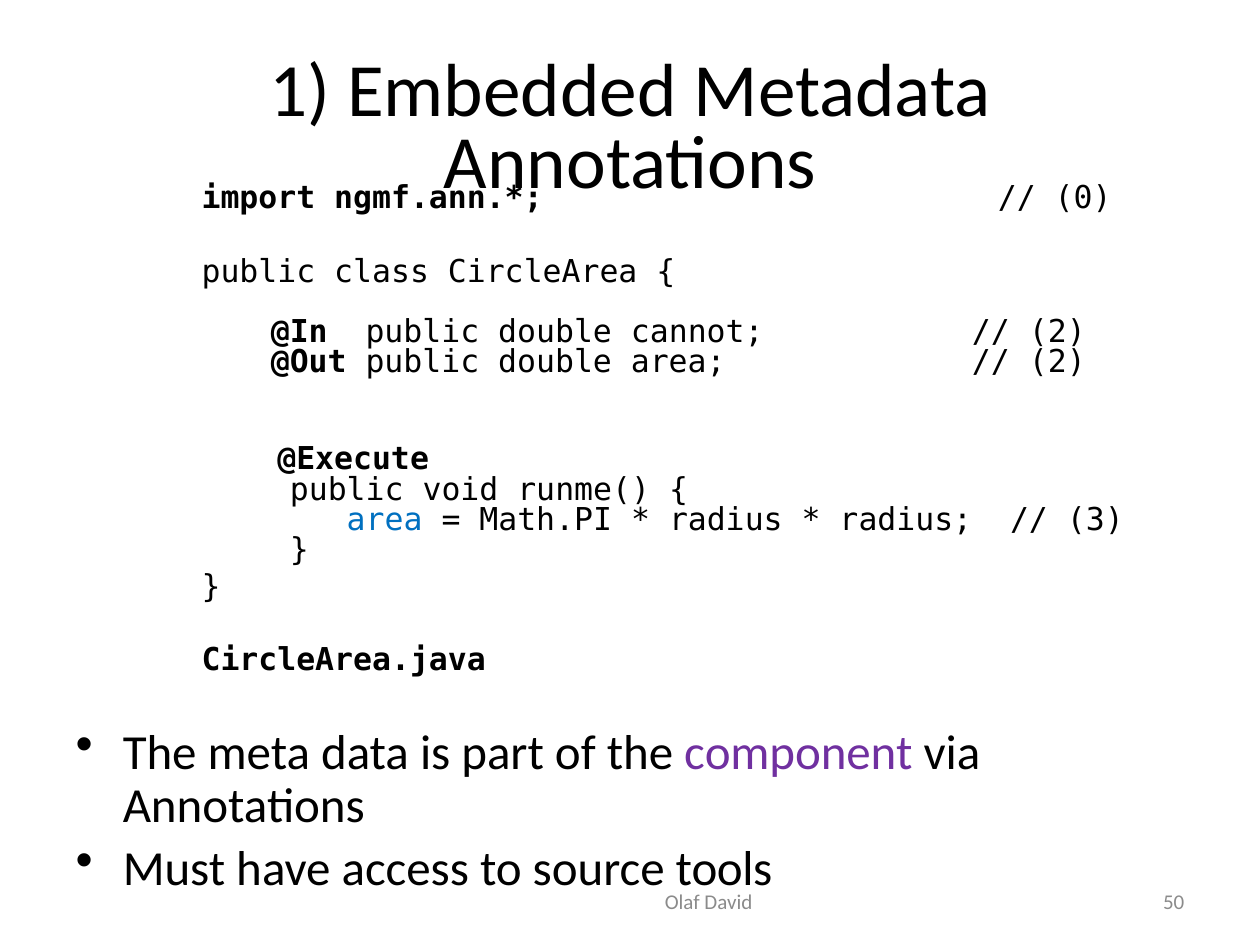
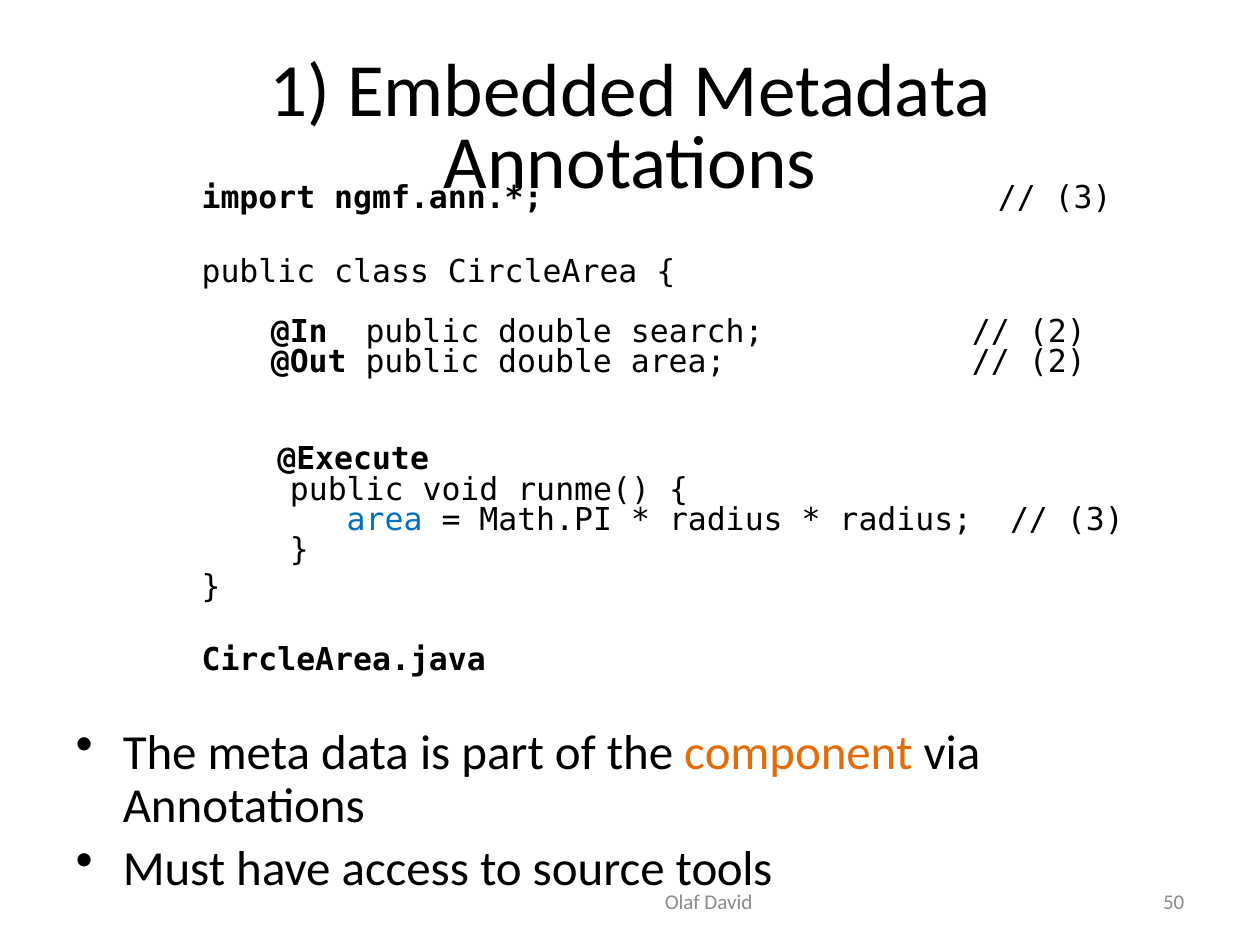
0: 0 -> 3 (1083, 199)
cannot: cannot -> search (697, 332)
component colour: purple -> orange (798, 753)
